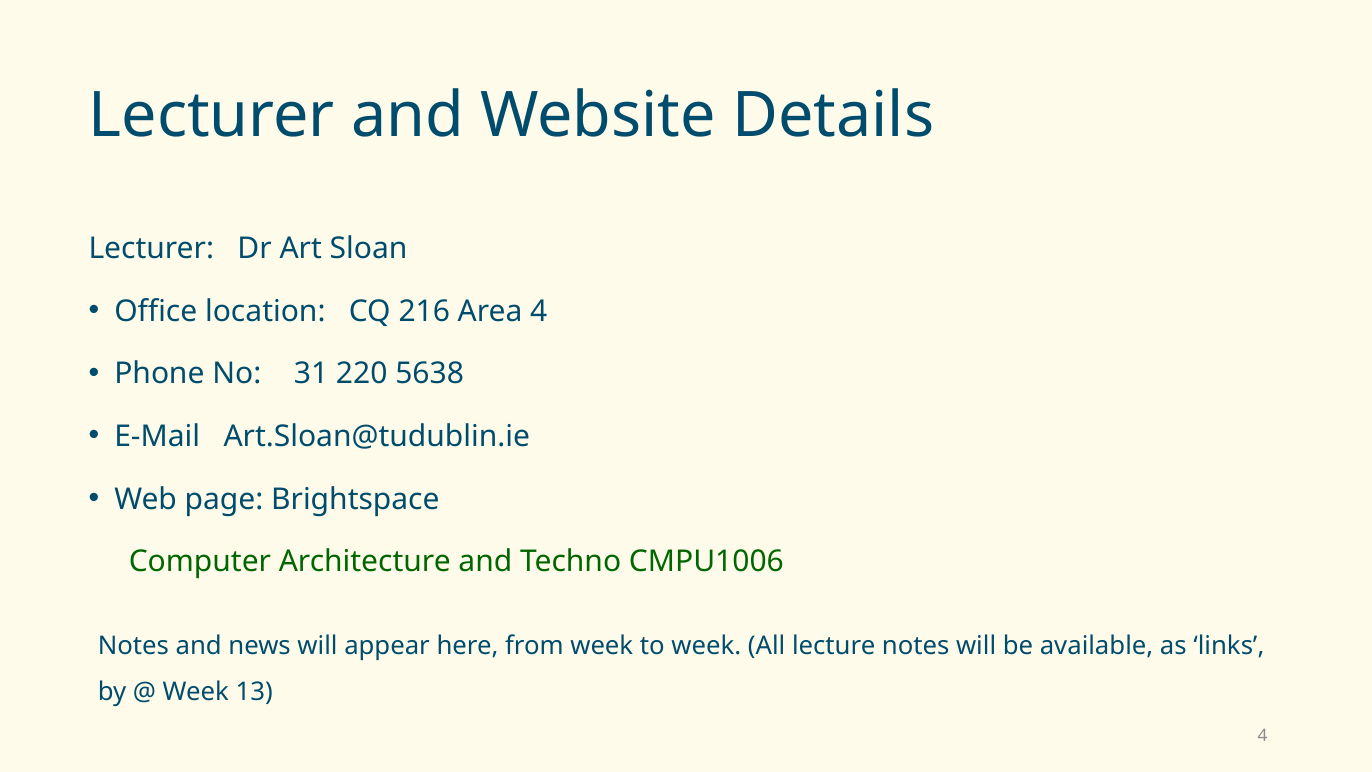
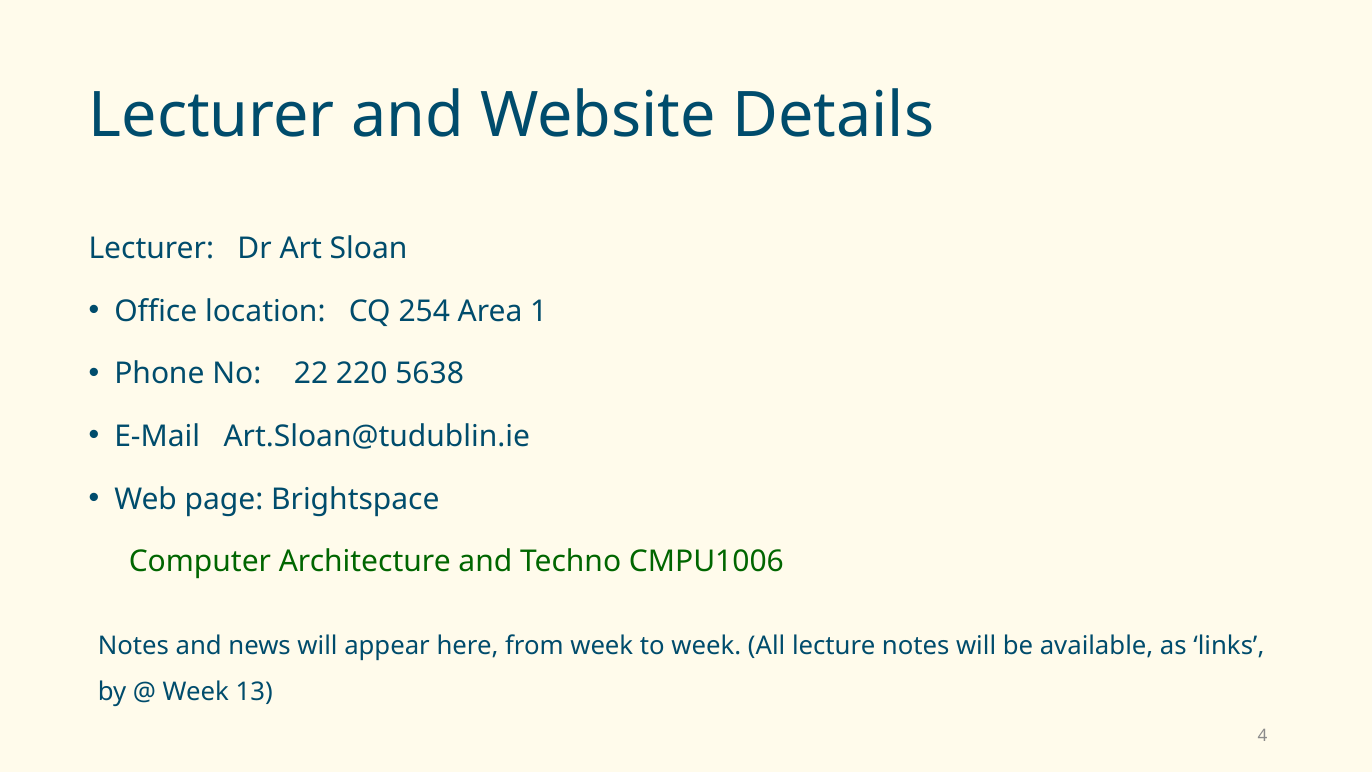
216: 216 -> 254 (424, 311)
Area 4: 4 -> 1 (539, 311)
31: 31 -> 22 (311, 374)
